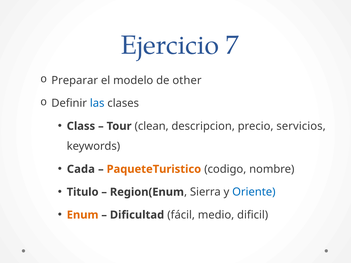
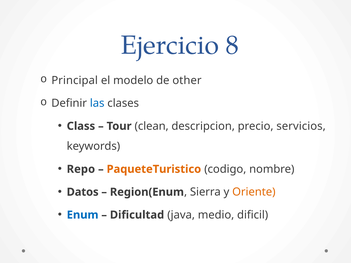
7: 7 -> 8 (232, 45)
Preparar: Preparar -> Principal (75, 80)
Cada: Cada -> Repo (81, 169)
Titulo: Titulo -> Datos (83, 192)
Oriente colour: blue -> orange (254, 192)
Enum colour: orange -> blue (83, 215)
fácil: fácil -> java (181, 215)
